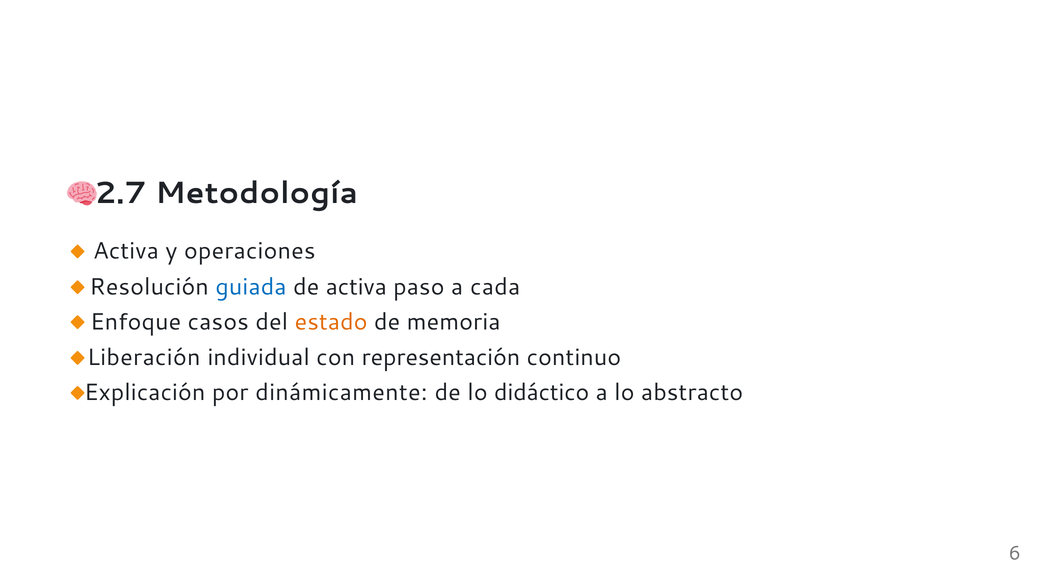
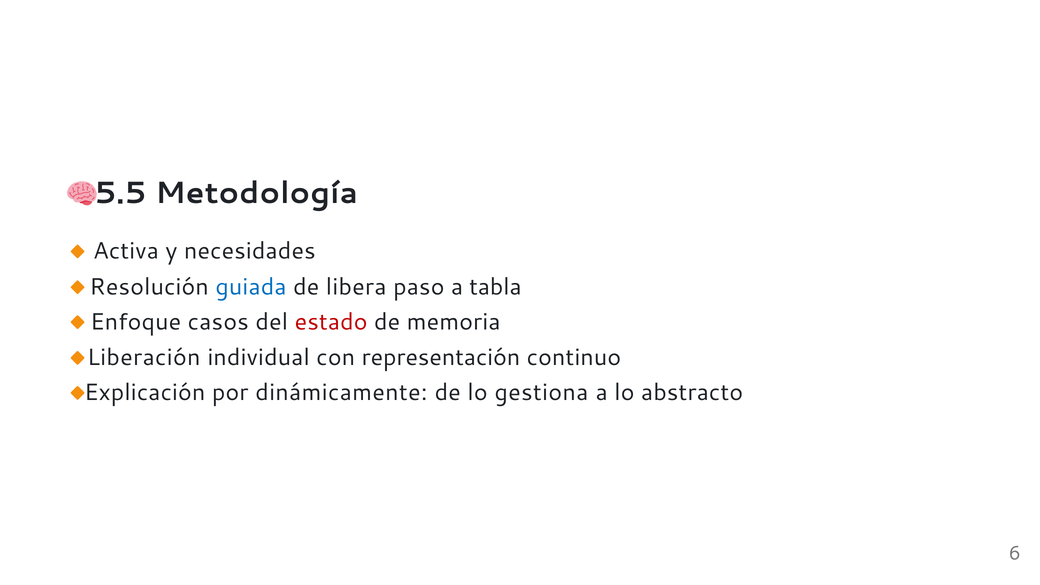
2.7: 2.7 -> 5.5 (121, 193)
operaciones: operaciones -> necesidades (250, 251)
de activa: activa -> libera (356, 287)
cada: cada -> tabla (495, 287)
estado colour: orange -> red (331, 322)
didáctico: didáctico -> gestiona (541, 393)
